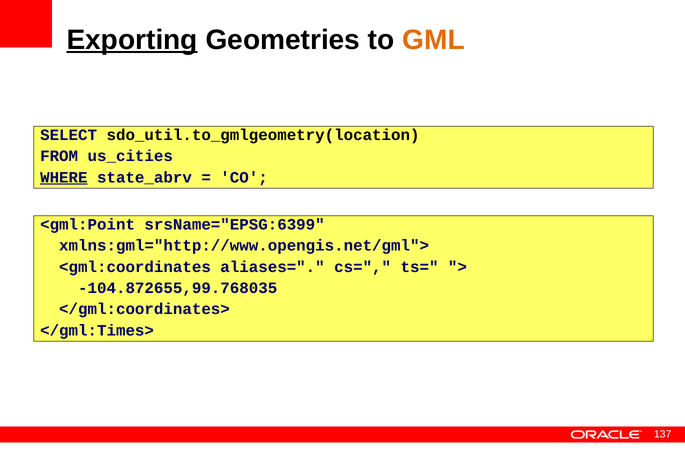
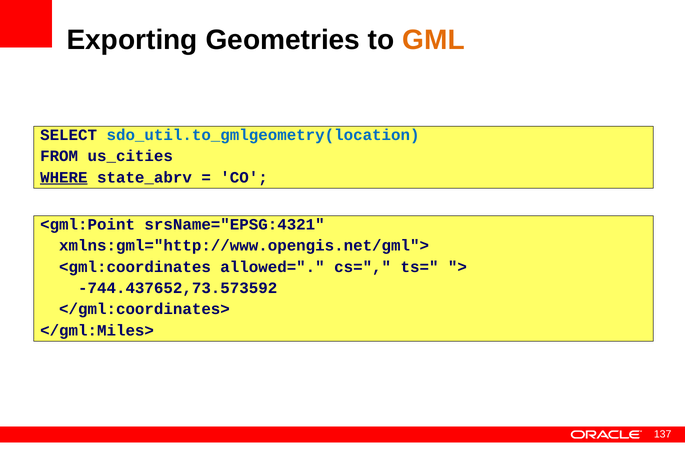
Exporting underline: present -> none (132, 40)
sdo_util.to_gmlgeometry(location colour: black -> blue (263, 135)
srsName="EPSG:6399: srsName="EPSG:6399 -> srsName="EPSG:4321 (235, 225)
aliases=: aliases= -> allowed= (273, 267)
-104.872655,99.768035: -104.872655,99.768035 -> -744.437652,73.573592 (178, 288)
</gml:Times>: </gml:Times> -> </gml:Miles> (97, 331)
